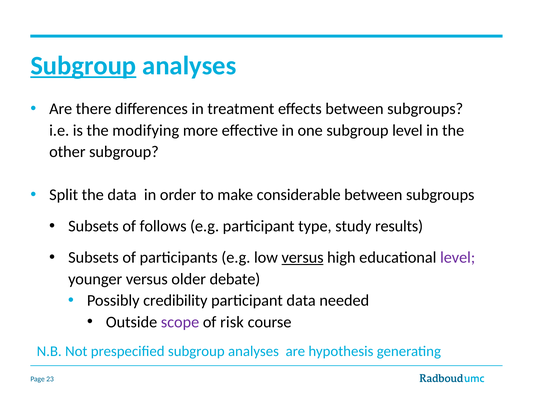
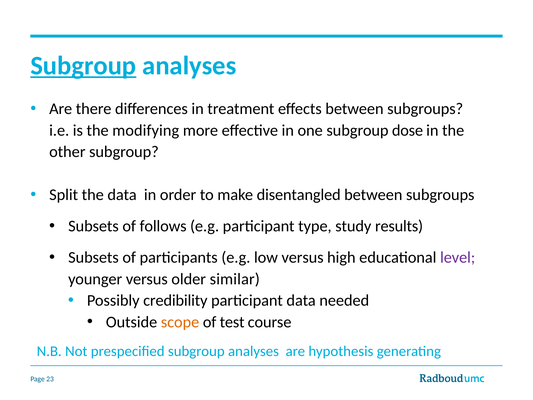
subgroup level: level -> dose (407, 130)
considerable: considerable -> disentangled (299, 195)
versus underline: present -> none (303, 257)
debate: debate -> similar (235, 279)
scope colour: purple -> orange (180, 322)
risk: risk -> test (232, 322)
